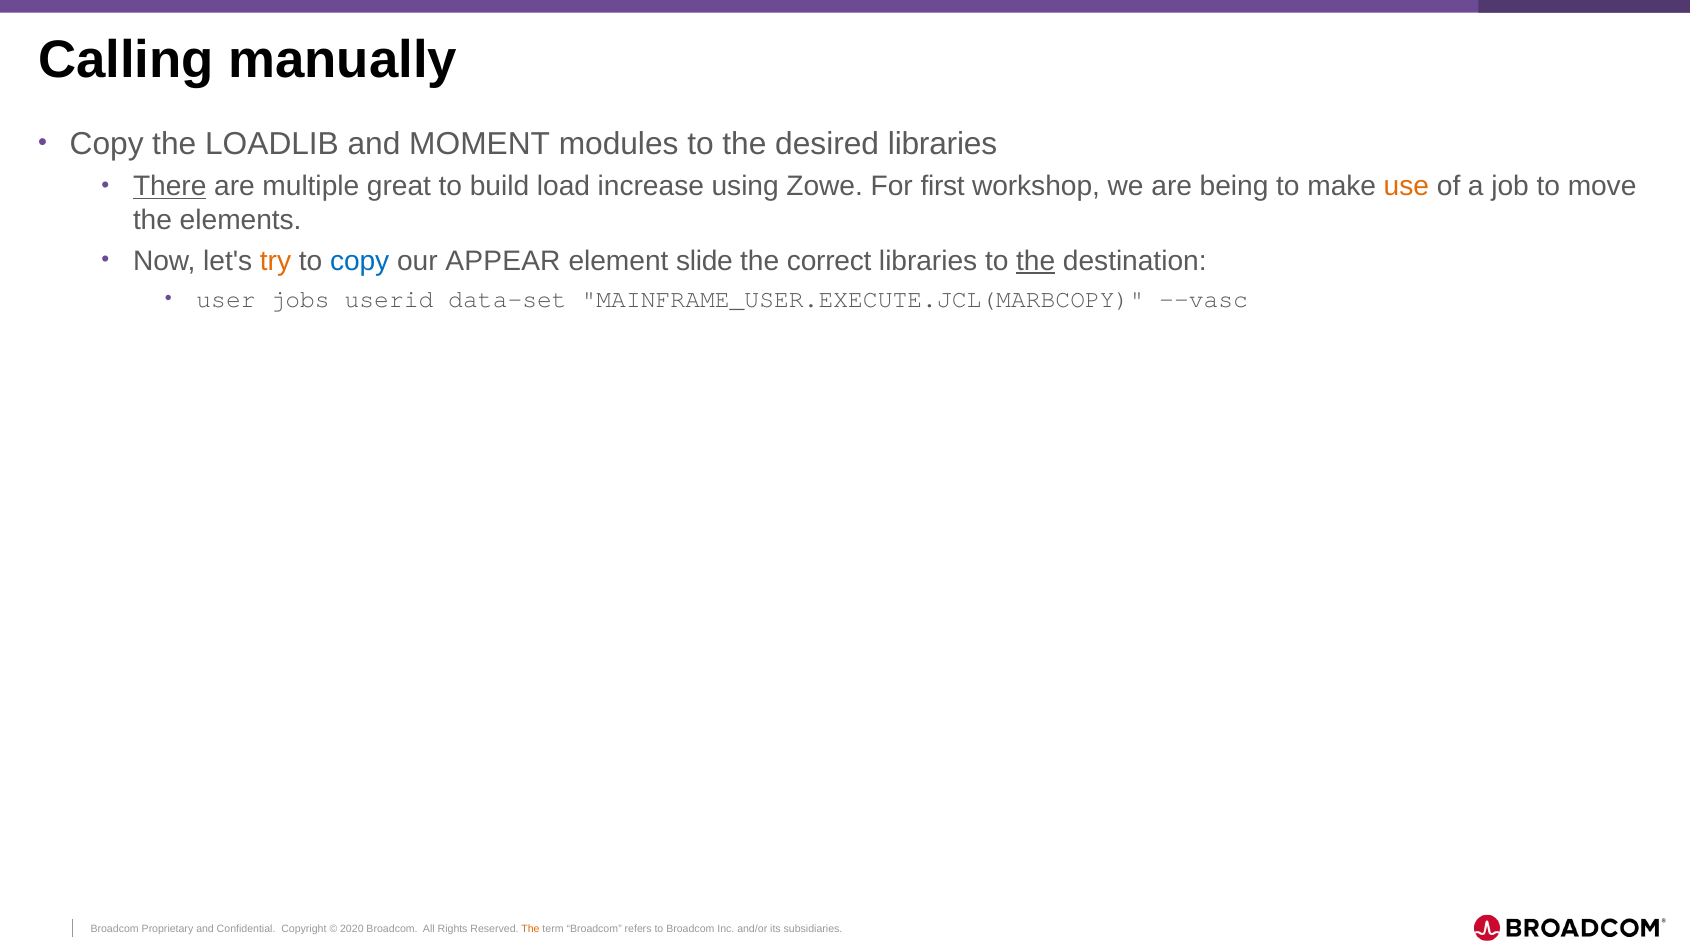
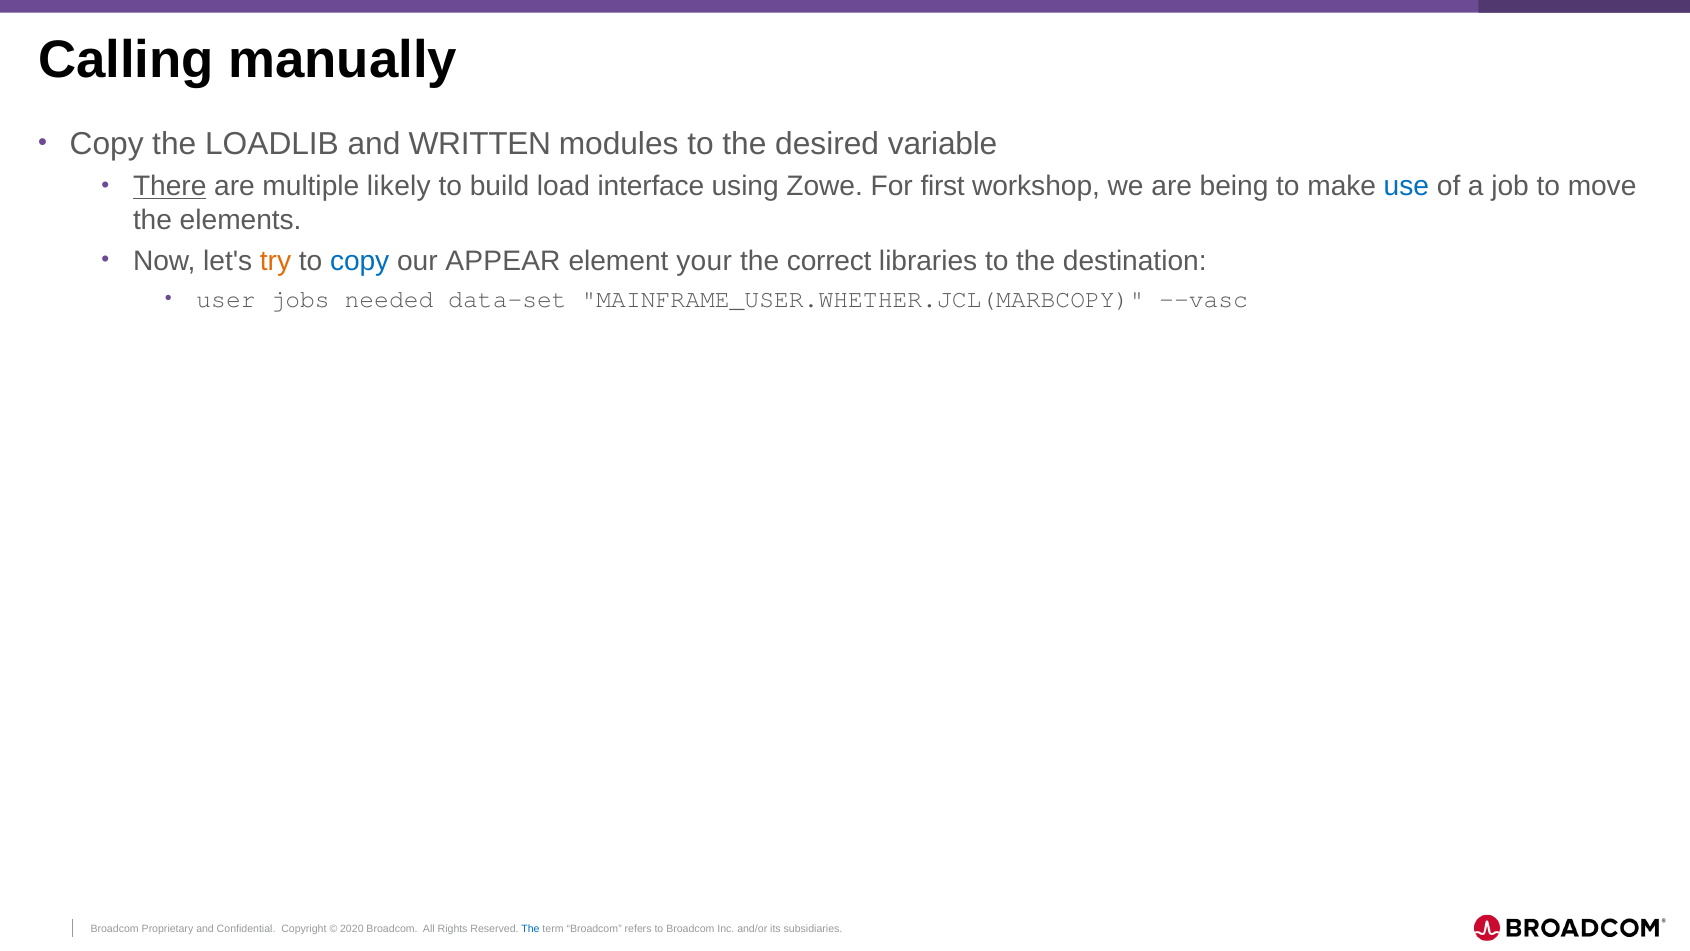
MOMENT: MOMENT -> WRITTEN (480, 144)
desired libraries: libraries -> variable (943, 144)
great: great -> likely (399, 186)
increase: increase -> interface (651, 186)
use colour: orange -> blue (1406, 186)
slide: slide -> your (704, 261)
the underline: present -> none (1036, 261)
userid: userid -> needed (389, 299)
MAINFRAME_USER.EXECUTE.JCL(MARBCOPY: MAINFRAME_USER.EXECUTE.JCL(MARBCOPY -> MAINFRAME_USER.WHETHER.JCL(MARBCOPY (863, 299)
The colour: orange -> blue (530, 929)
